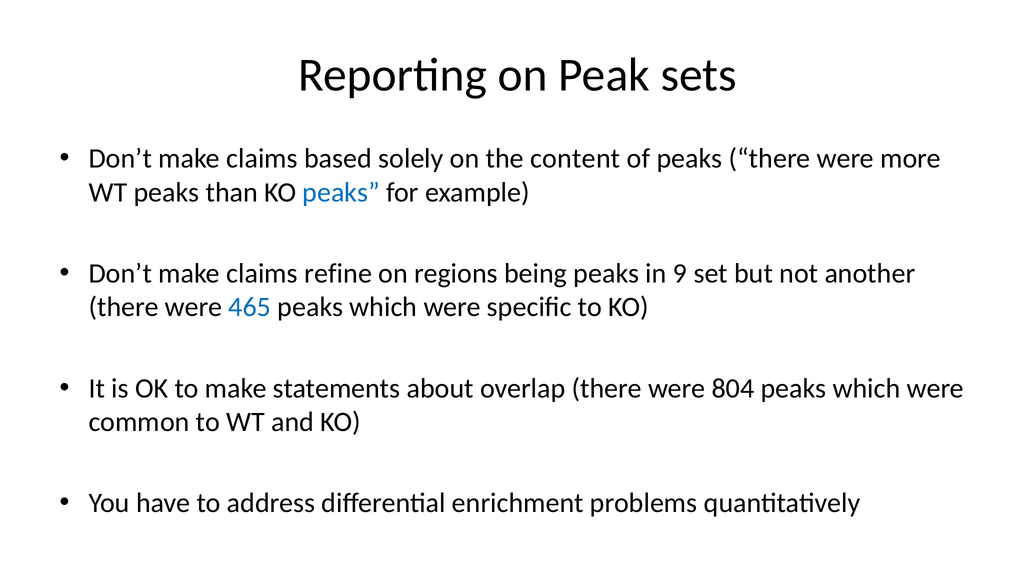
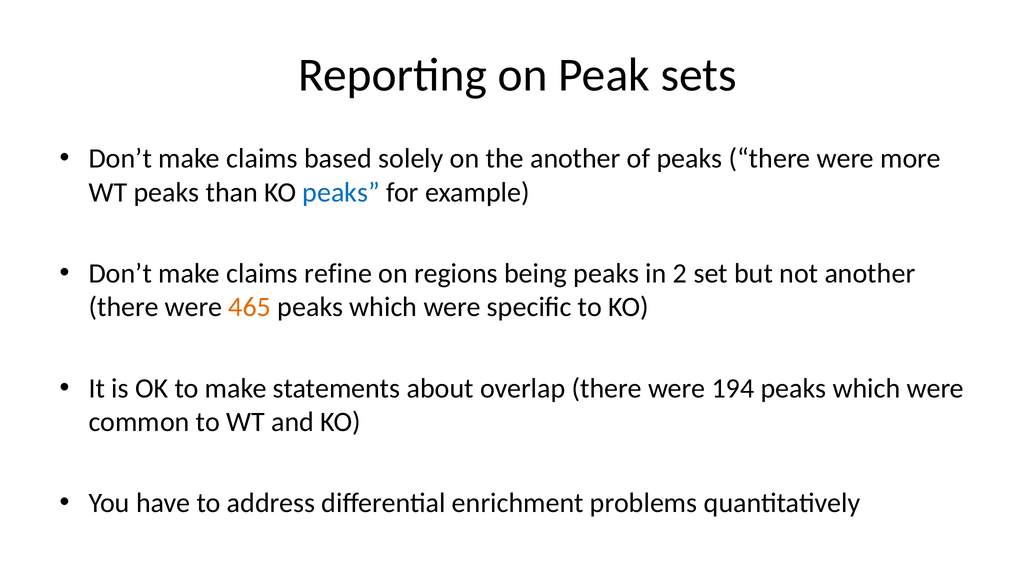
the content: content -> another (575, 159)
9: 9 -> 2 (680, 273)
465 colour: blue -> orange (250, 307)
804: 804 -> 194 (733, 388)
